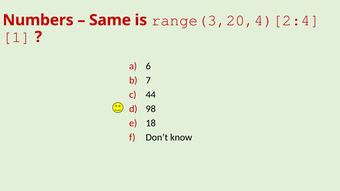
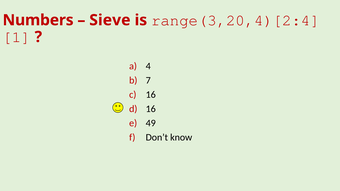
Same: Same -> Sieve (110, 20)
6: 6 -> 4 (148, 66)
44: 44 -> 16 (151, 95)
98: 98 -> 16 (151, 109)
18: 18 -> 49 (151, 123)
